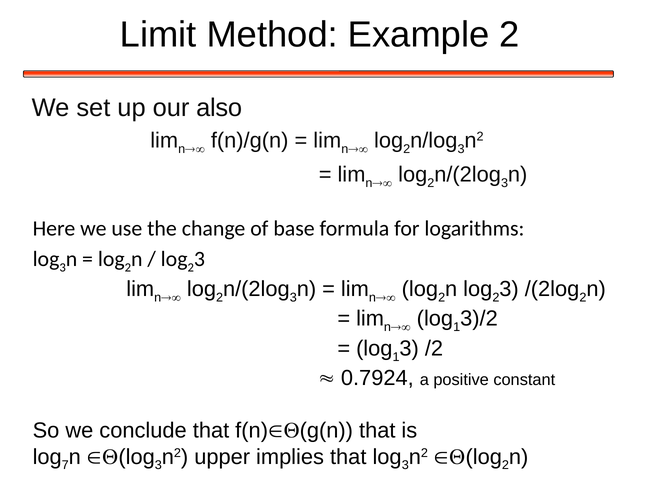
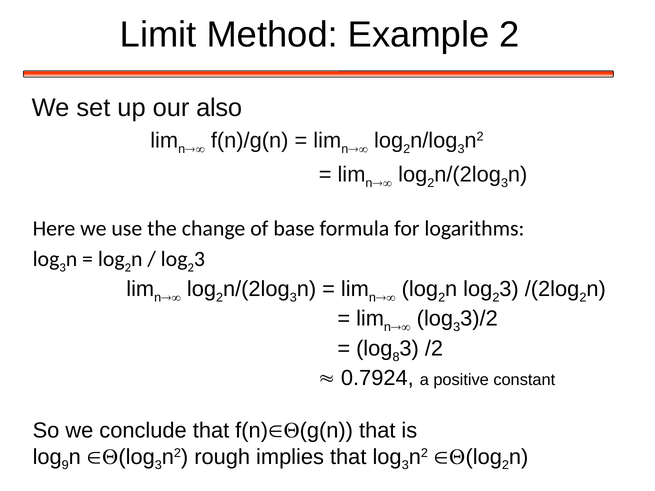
1: 1 -> 3 (457, 327)
1: 1 -> 8 (396, 357)
7: 7 -> 9 (65, 466)
upper: upper -> rough (222, 457)
